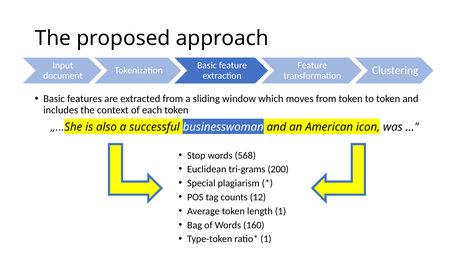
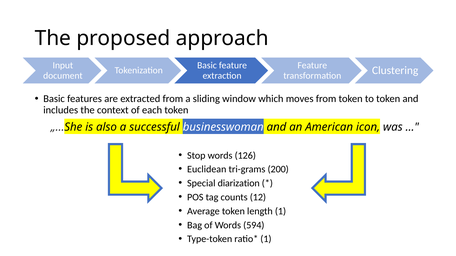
568: 568 -> 126 (245, 156)
plagiarism: plagiarism -> diarization (239, 184)
160: 160 -> 594 (254, 226)
